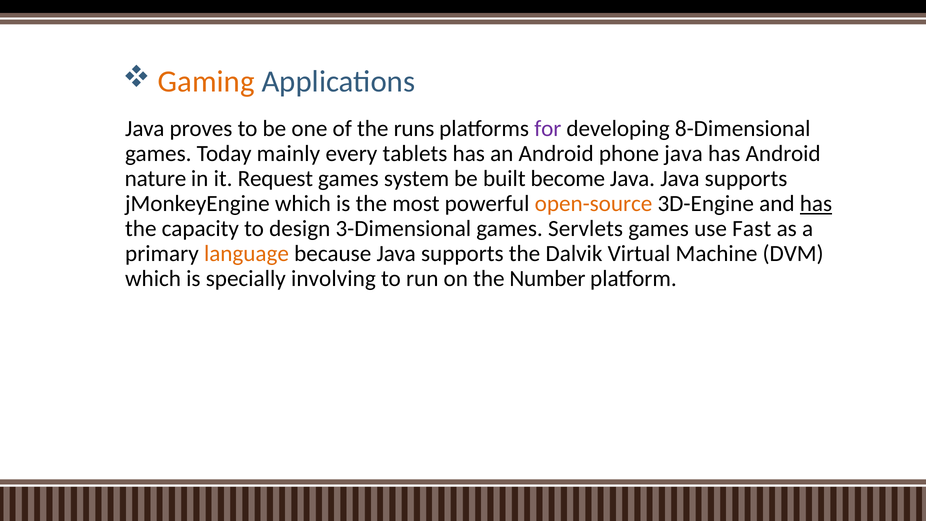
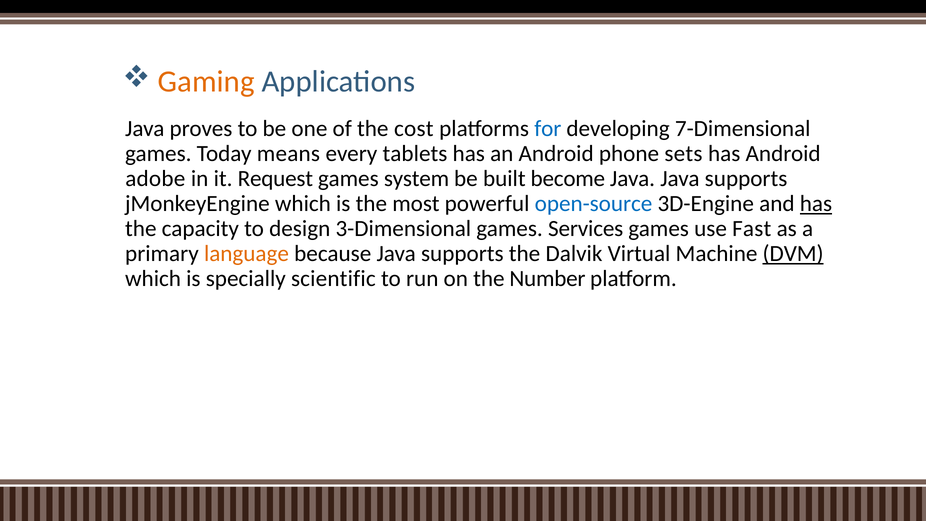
runs: runs -> cost (414, 129)
for colour: purple -> blue (548, 129)
8-Dimensional: 8-Dimensional -> 7-Dimensional (743, 129)
mainly: mainly -> means (288, 154)
phone java: java -> sets (683, 154)
nature: nature -> adobe (155, 179)
open-source colour: orange -> blue (594, 204)
Servlets: Servlets -> Services (586, 229)
DVM underline: none -> present (793, 254)
involving: involving -> scientific (333, 279)
